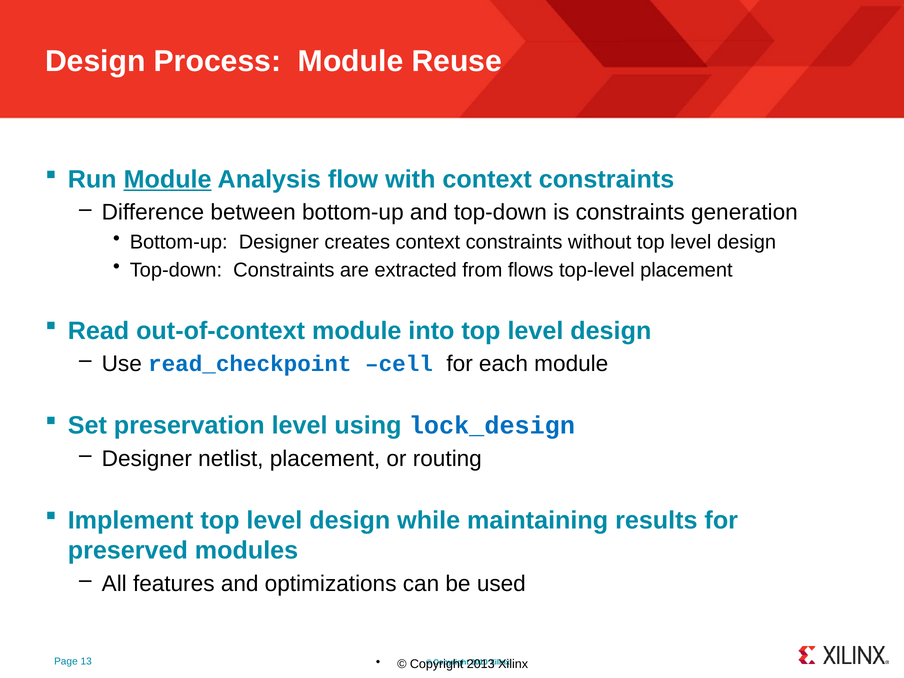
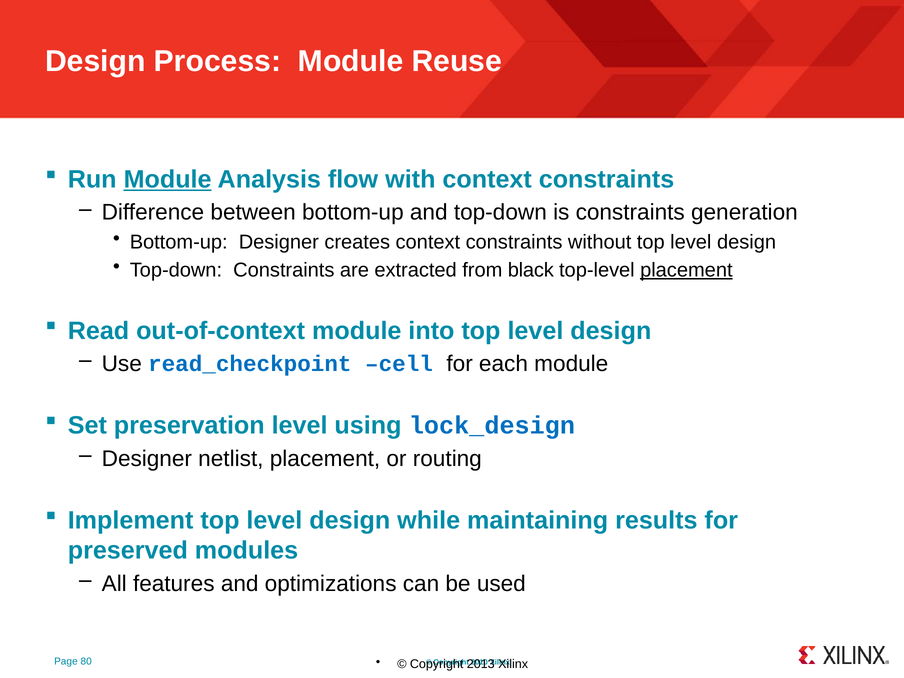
flows: flows -> black (531, 270)
placement underline: none -> present (686, 270)
13: 13 -> 80 (86, 661)
